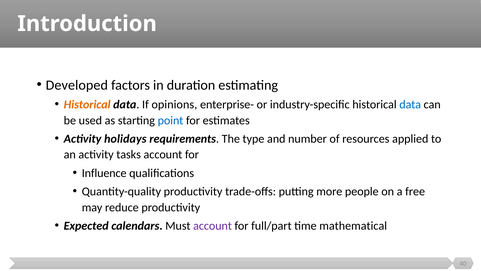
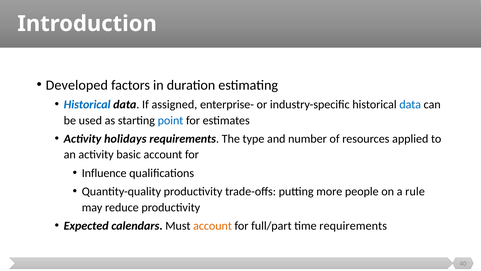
Historical colour: orange -> blue (87, 104)
opinions: opinions -> assigned (174, 104)
tasks: tasks -> basic (129, 154)
free: free -> rule (415, 191)
account colour: purple -> orange (212, 225)
time mathematical: mathematical -> requirements (353, 225)
